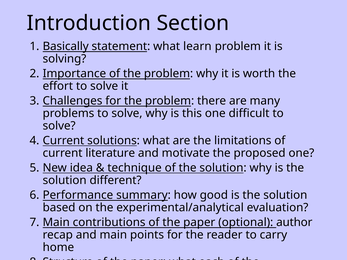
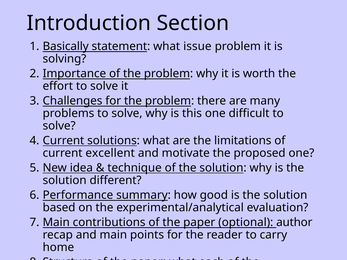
learn: learn -> issue (197, 46)
literature: literature -> excellent (110, 153)
